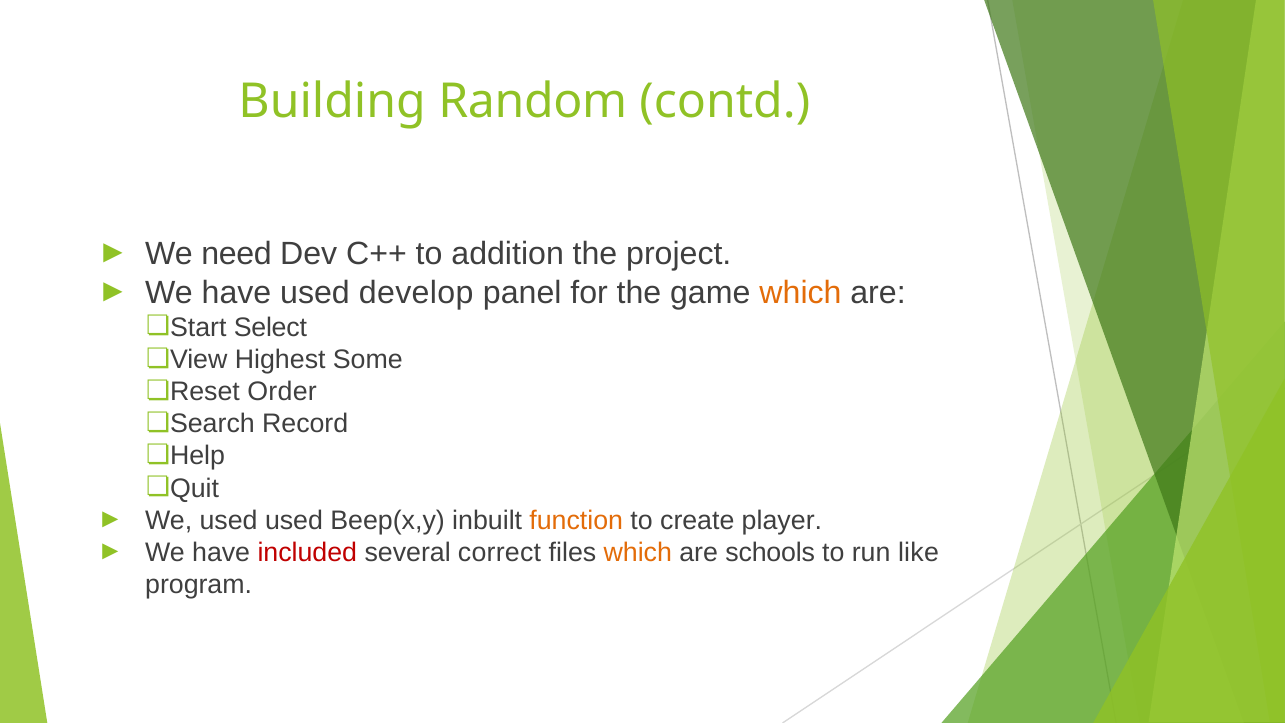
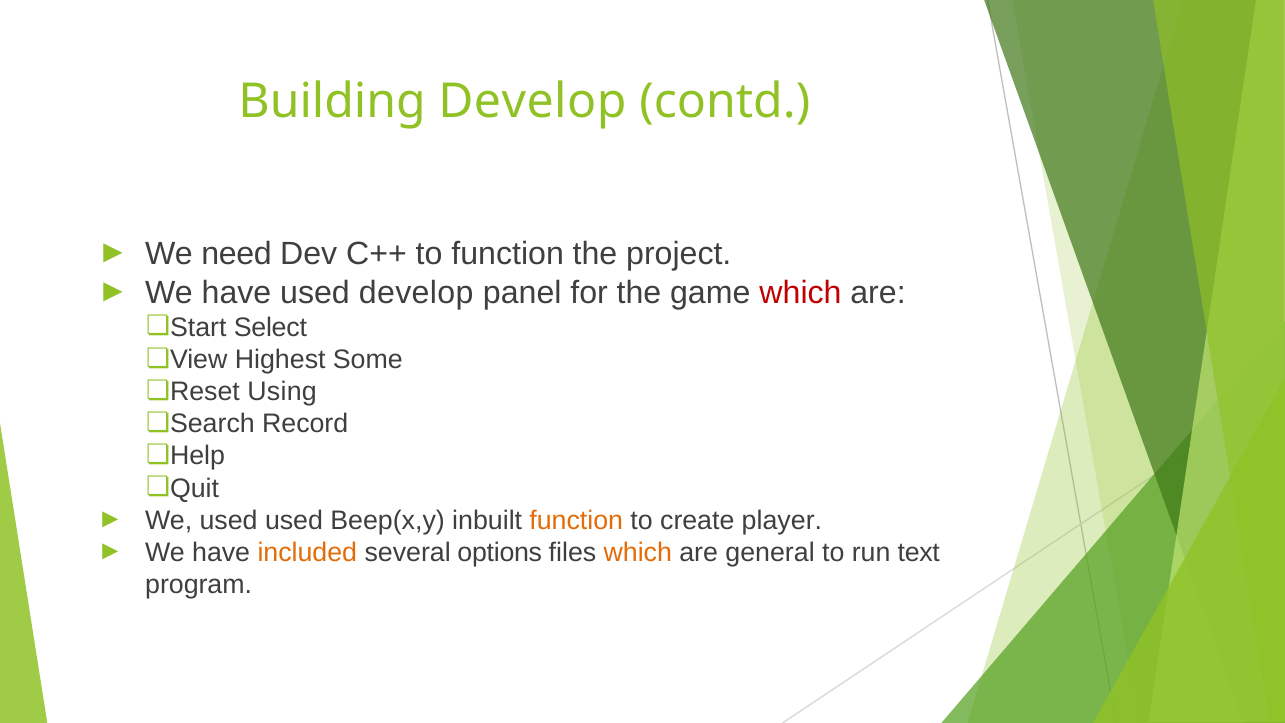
Building Random: Random -> Develop (532, 101)
to addition: addition -> function (508, 254)
which colour: orange -> red (801, 293)
Order: Order -> Using (282, 392)
included colour: red -> orange (307, 552)
correct: correct -> options (500, 552)
schools: schools -> general (770, 552)
like: like -> text (919, 552)
